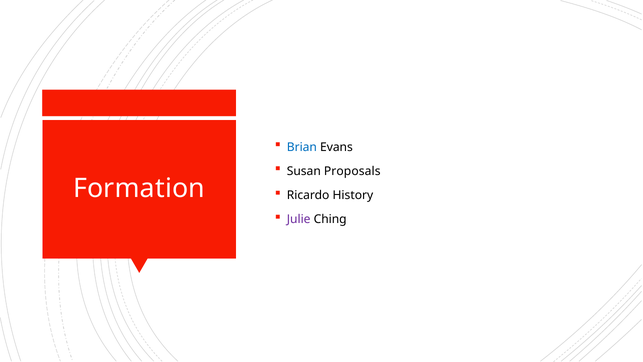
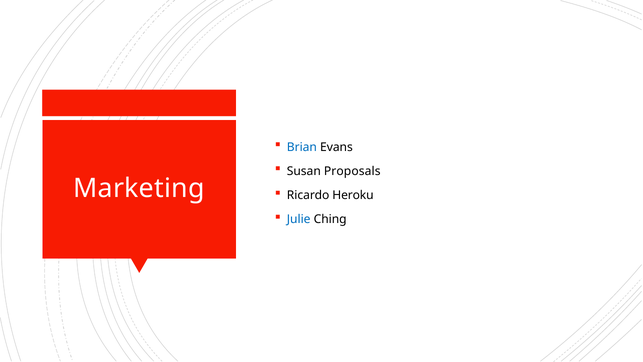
Formation: Formation -> Marketing (139, 188)
History: History -> Heroku (353, 195)
Julie colour: purple -> blue (299, 219)
